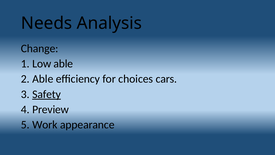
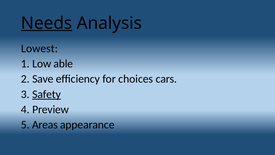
Needs underline: none -> present (47, 23)
Change: Change -> Lowest (40, 48)
2 Able: Able -> Save (43, 79)
Work: Work -> Areas (45, 125)
